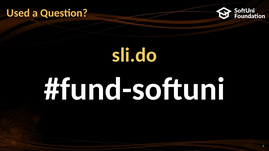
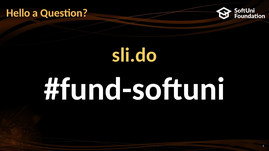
Used: Used -> Hello (18, 13)
